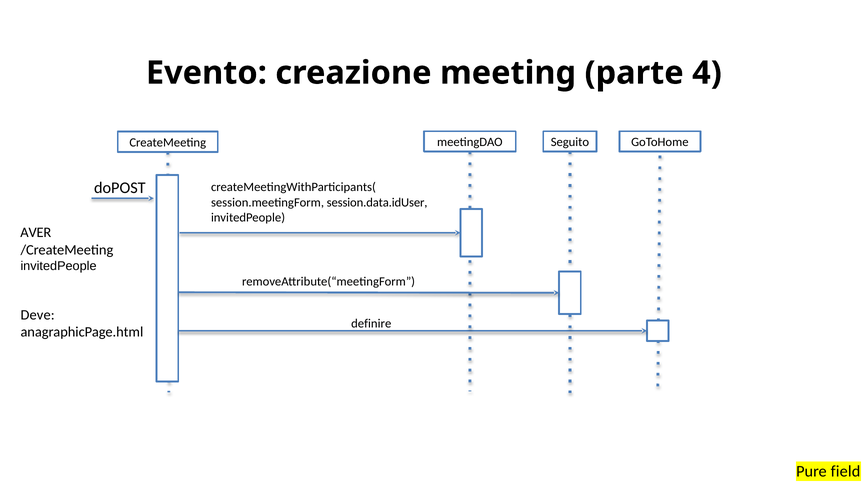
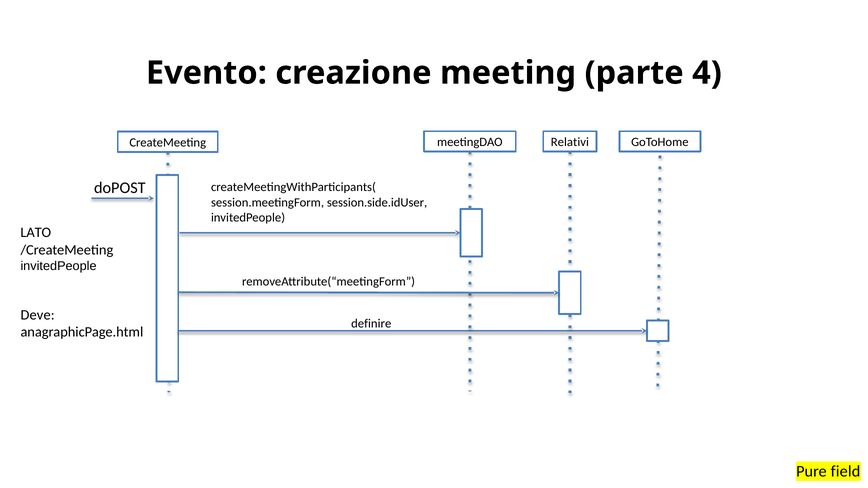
Seguito: Seguito -> Relativi (570, 142)
session.data.idUser: session.data.idUser -> session.side.idUser (377, 203)
AVER: AVER -> LATO (36, 233)
